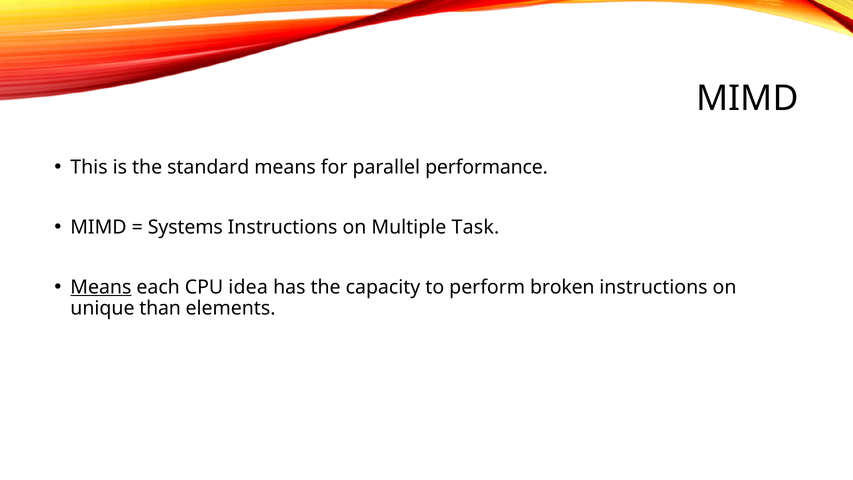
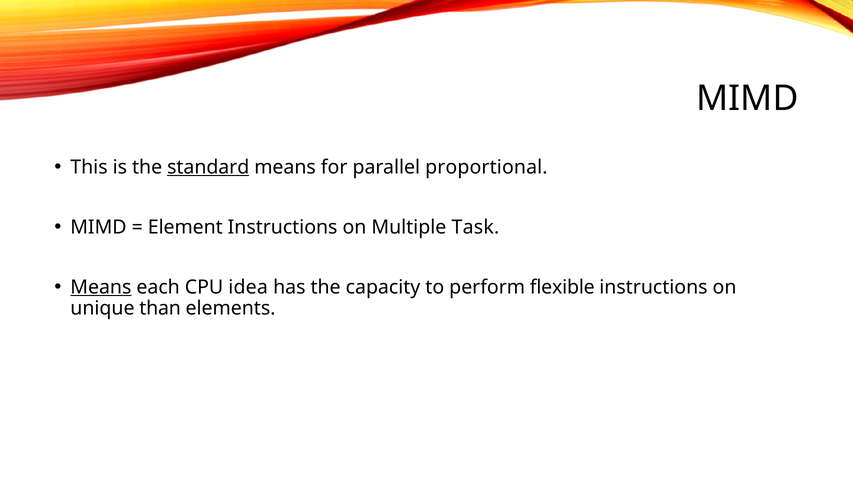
standard underline: none -> present (208, 167)
performance: performance -> proportional (486, 167)
Systems: Systems -> Element (185, 227)
broken: broken -> flexible (562, 287)
